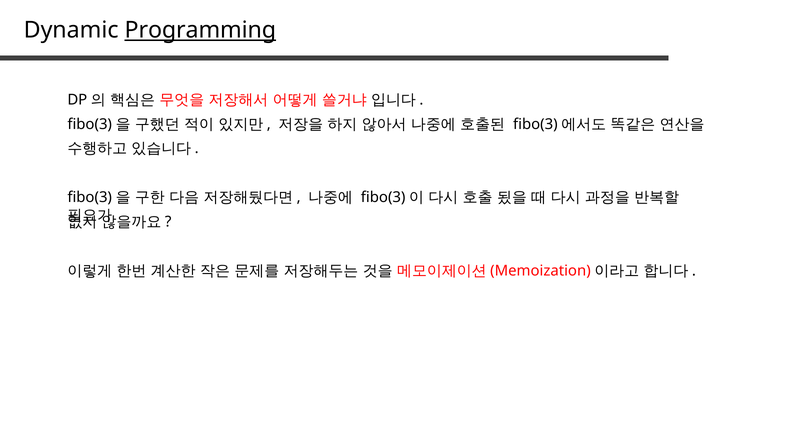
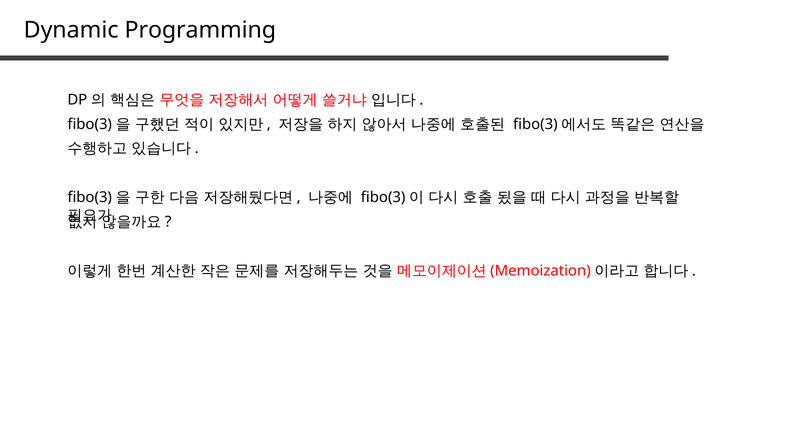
Programming underline: present -> none (200, 30)
